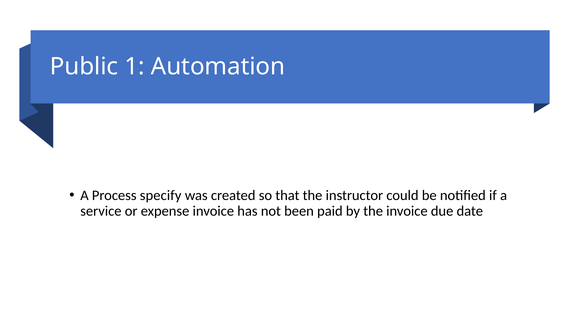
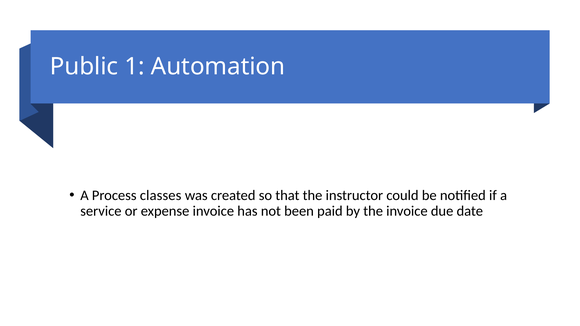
specify: specify -> classes (161, 195)
